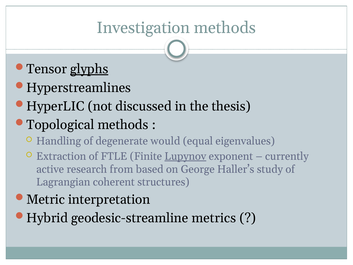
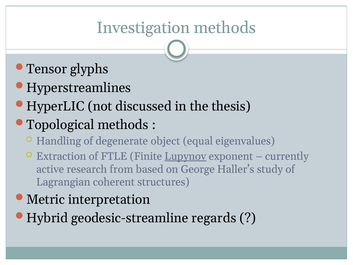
glyphs underline: present -> none (89, 69)
would: would -> object (165, 141)
metrics: metrics -> regards (214, 218)
